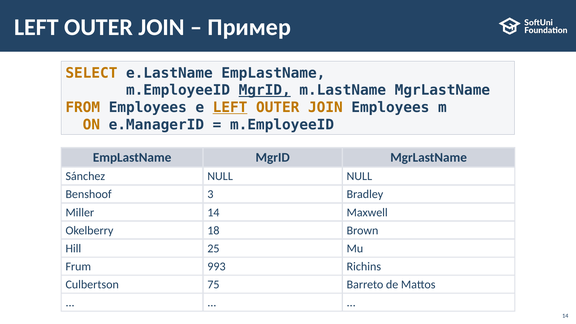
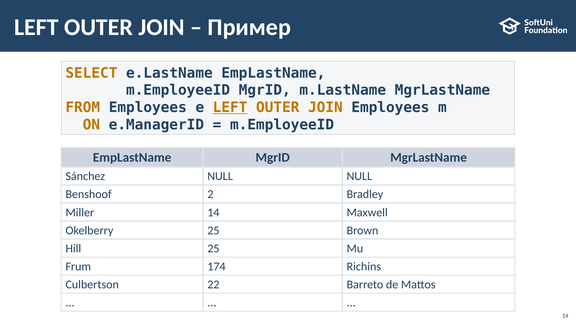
MgrID underline: present -> none (265, 90)
3: 3 -> 2 (210, 194)
Okelberry 18: 18 -> 25 (213, 230)
993: 993 -> 174 (216, 266)
75: 75 -> 22 (213, 284)
